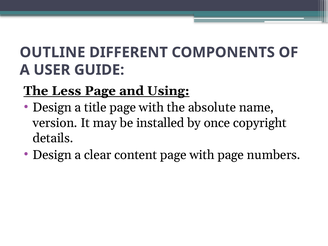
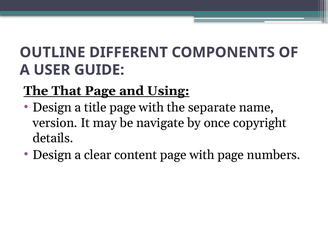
Less: Less -> That (66, 91)
absolute: absolute -> separate (212, 108)
installed: installed -> navigate (160, 123)
